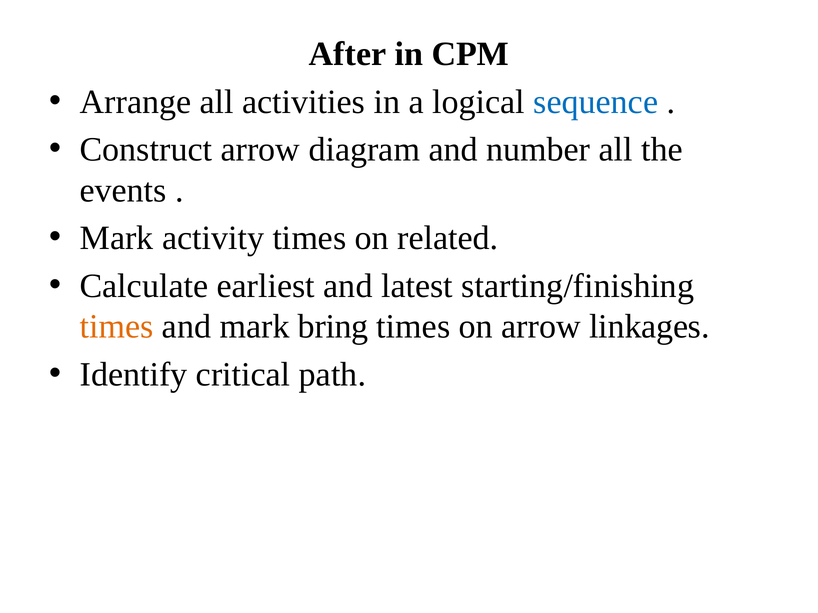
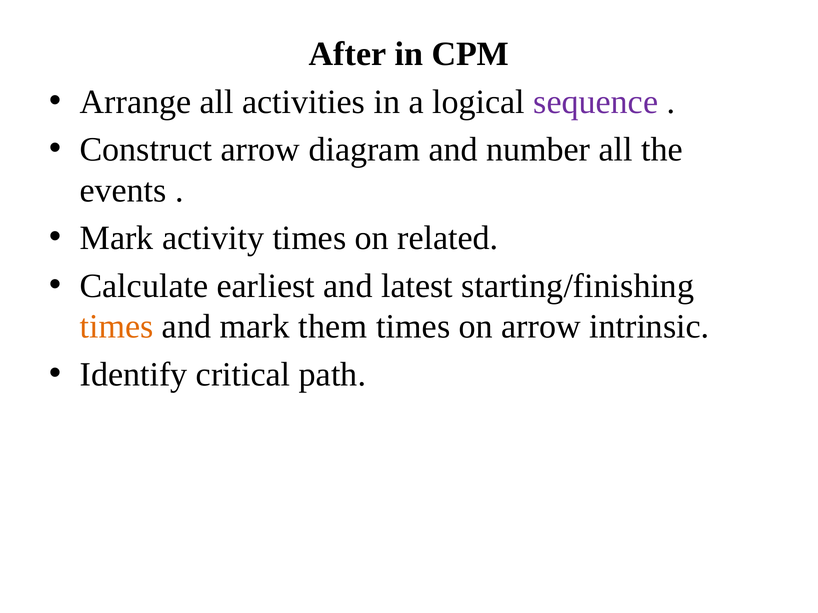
sequence colour: blue -> purple (596, 102)
bring: bring -> them (333, 327)
linkages: linkages -> intrinsic (649, 327)
